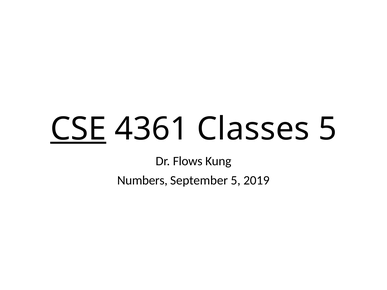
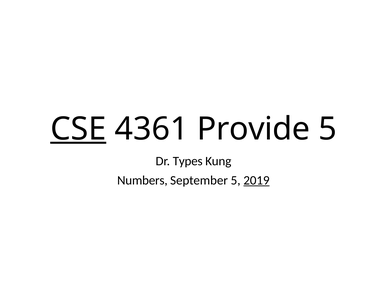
Classes: Classes -> Provide (254, 129)
Flows: Flows -> Types (188, 161)
2019 underline: none -> present (256, 181)
